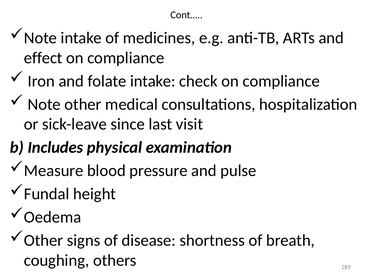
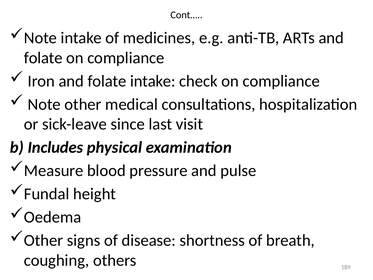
effect: effect -> folate (43, 58)
